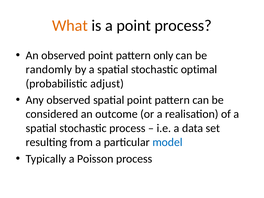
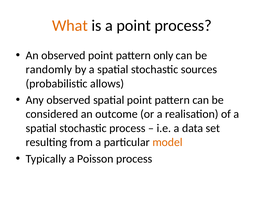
optimal: optimal -> sources (199, 69)
adjust: adjust -> allows (107, 84)
model colour: blue -> orange (168, 142)
